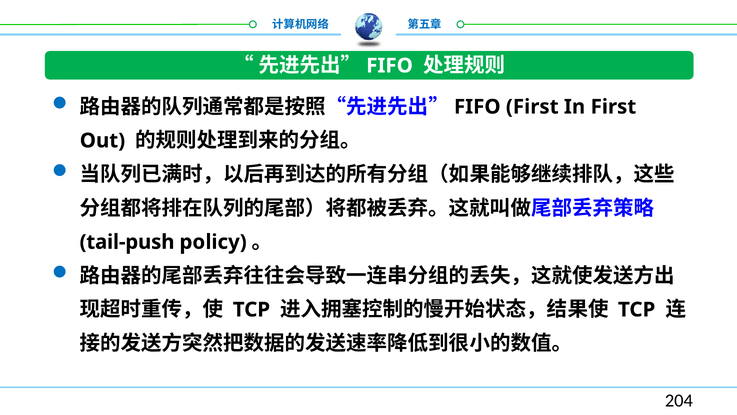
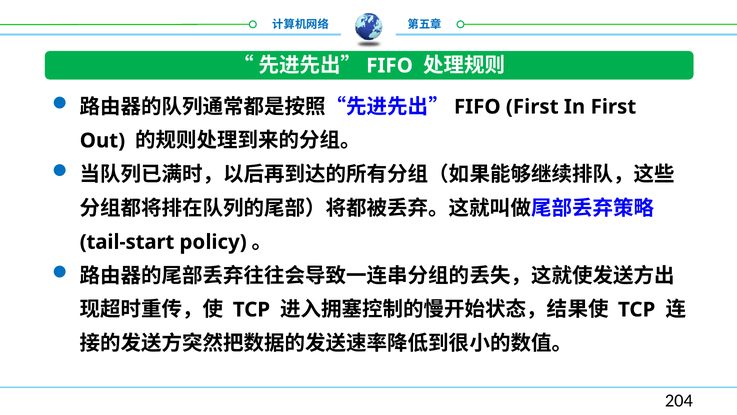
tail-push: tail-push -> tail-start (127, 242)
